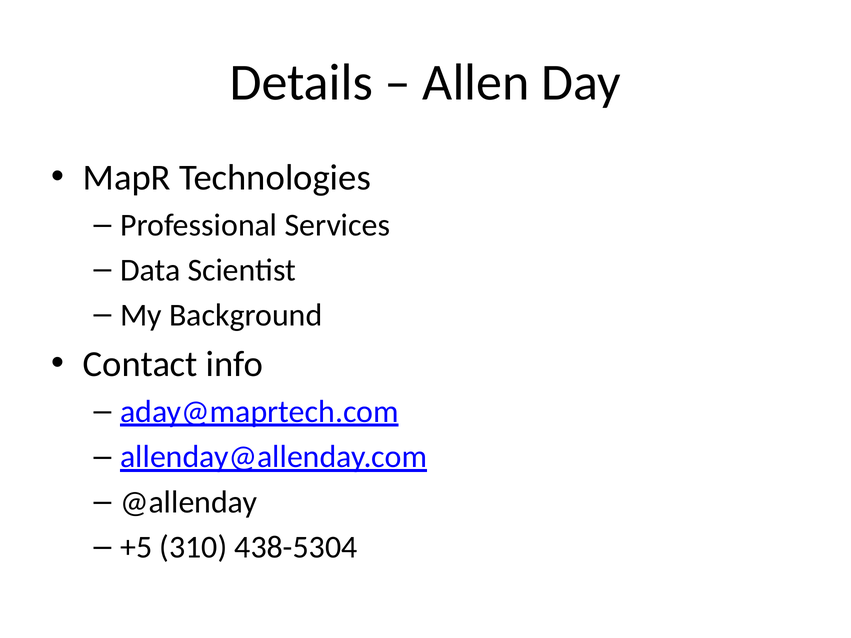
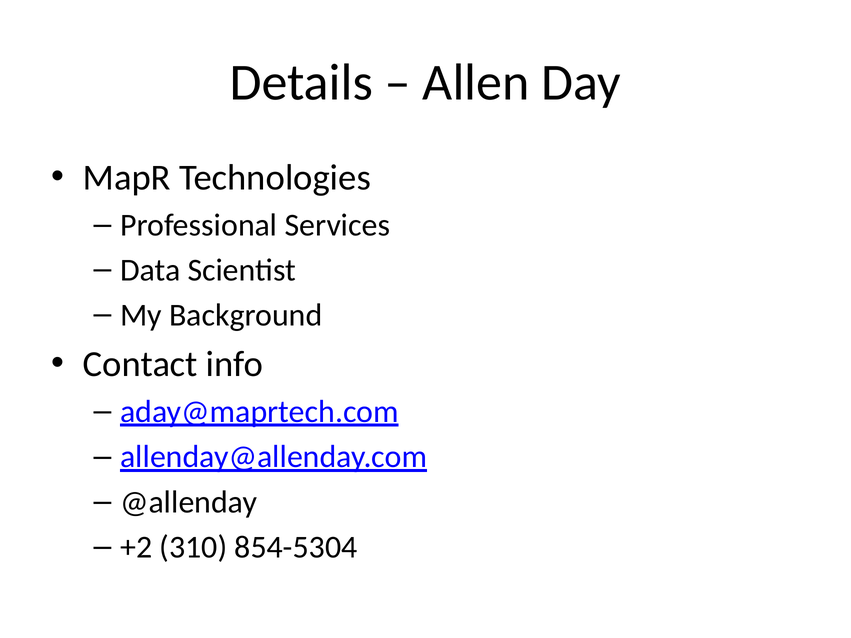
+5: +5 -> +2 (136, 548)
438-5304: 438-5304 -> 854-5304 (296, 548)
